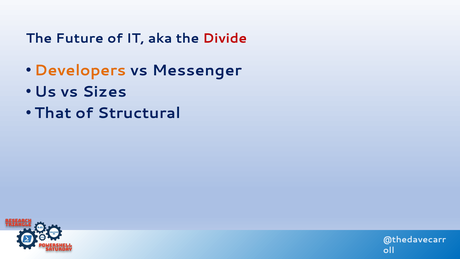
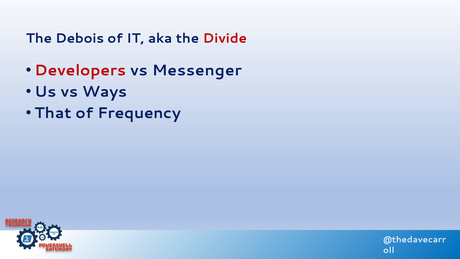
Future: Future -> Debois (80, 38)
Developers colour: orange -> red (80, 70)
Sizes: Sizes -> Ways (105, 92)
Structural: Structural -> Frequency (139, 113)
